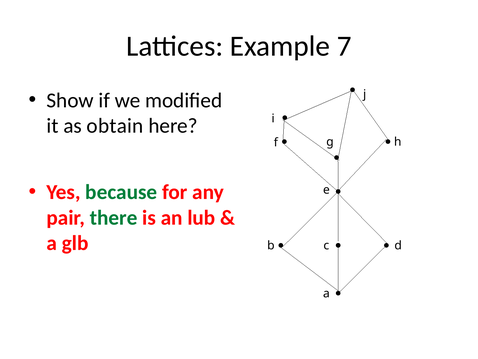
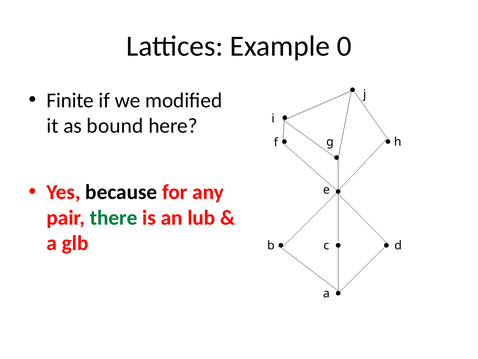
7: 7 -> 0 (344, 46)
Show: Show -> Finite (70, 100)
obtain: obtain -> bound (115, 126)
because colour: green -> black (121, 192)
